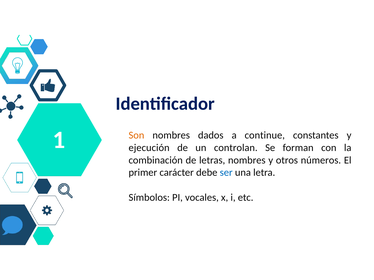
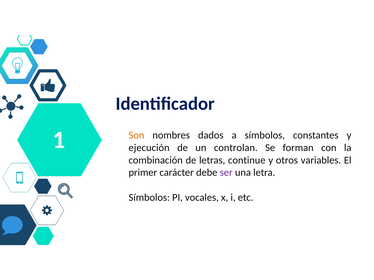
a continue: continue -> símbolos (265, 135)
letras nombres: nombres -> continue (247, 160)
números: números -> variables (321, 160)
ser colour: blue -> purple (226, 173)
